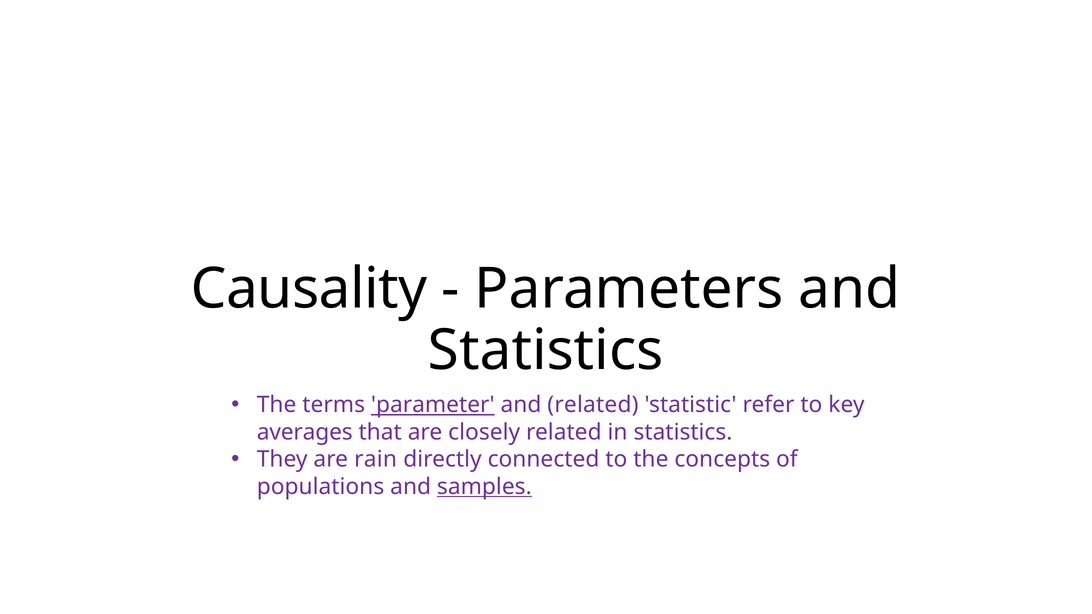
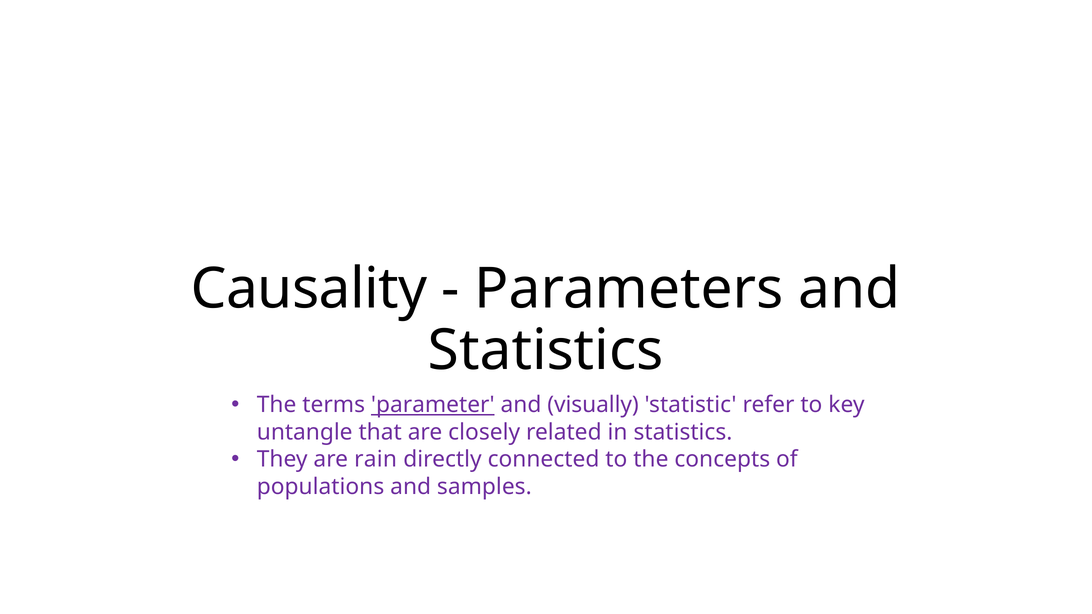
and related: related -> visually (593, 405)
averages: averages -> untangle (305, 432)
samples underline: present -> none (484, 487)
